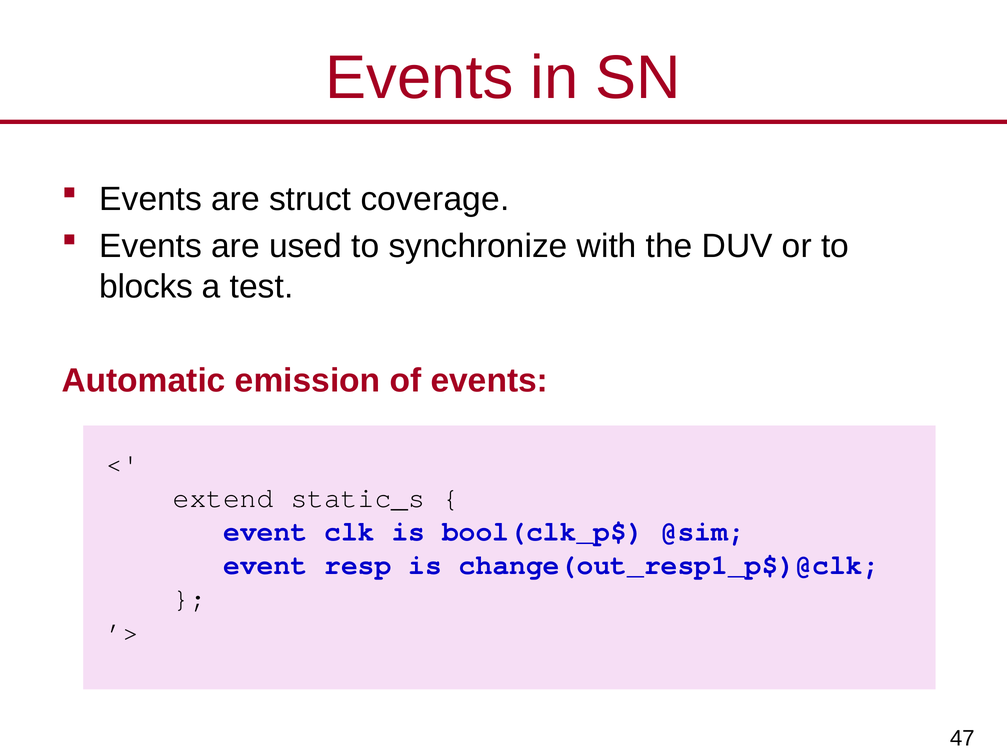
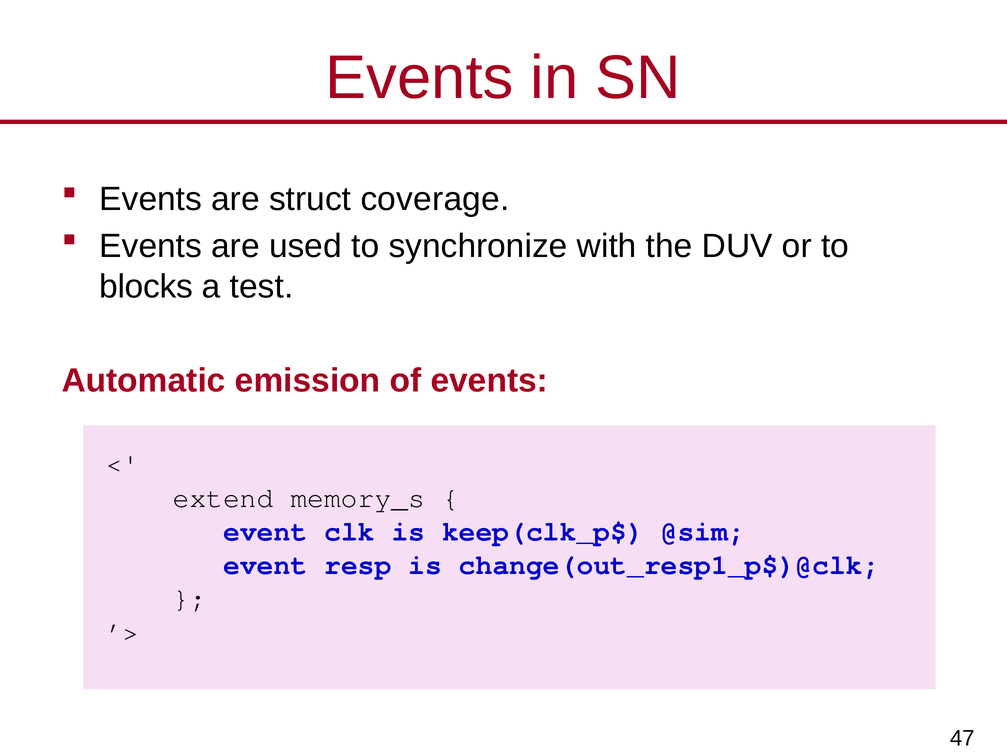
static_s: static_s -> memory_s (358, 497)
bool(clk_p$: bool(clk_p$ -> keep(clk_p$ (543, 531)
